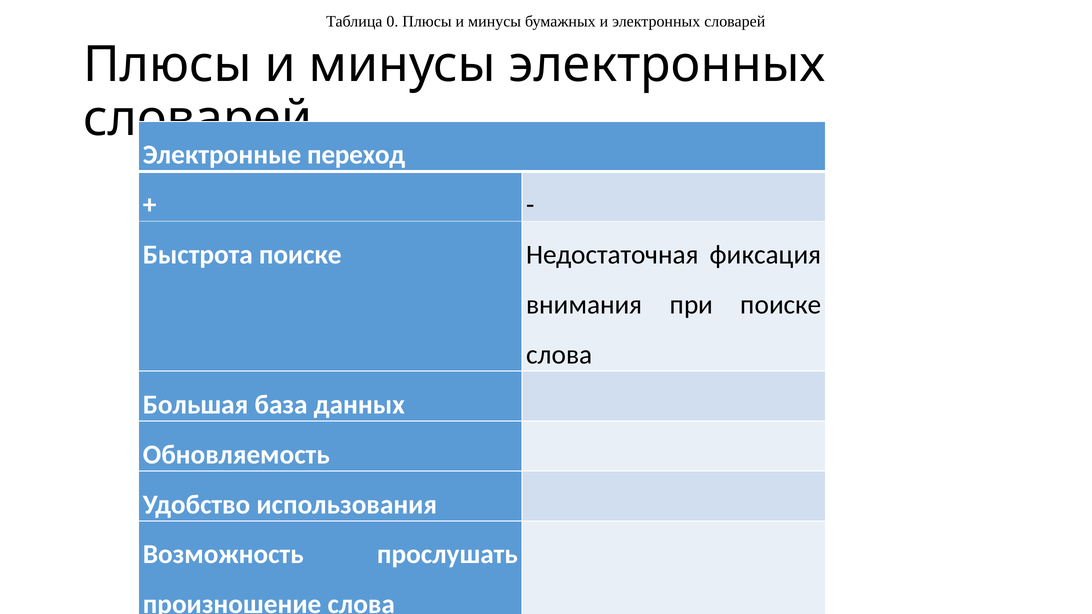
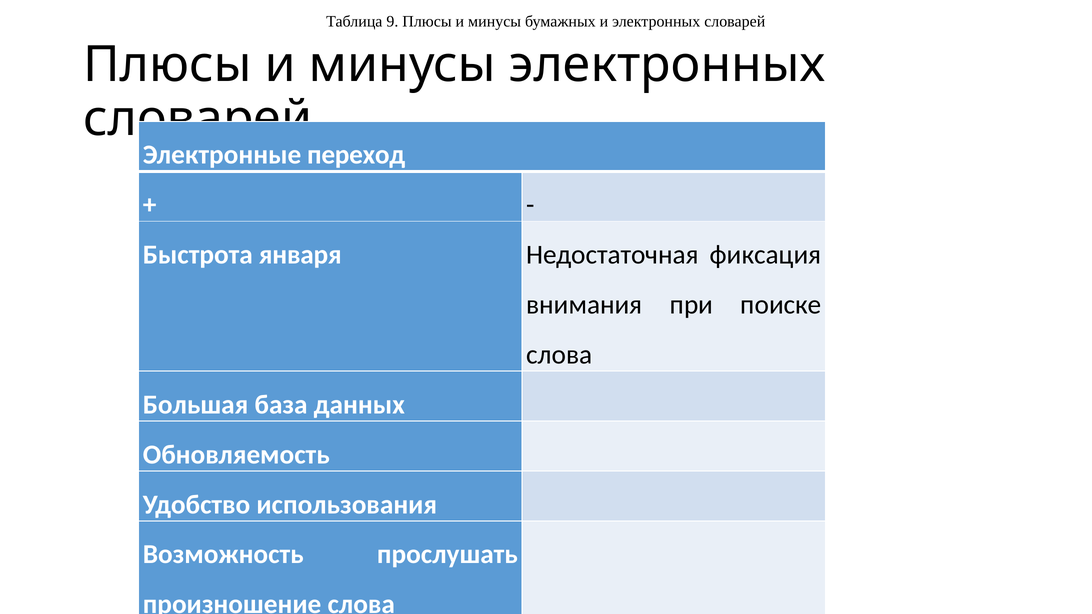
0: 0 -> 9 (392, 22)
Быстрота поиске: поиске -> января (300, 255)
